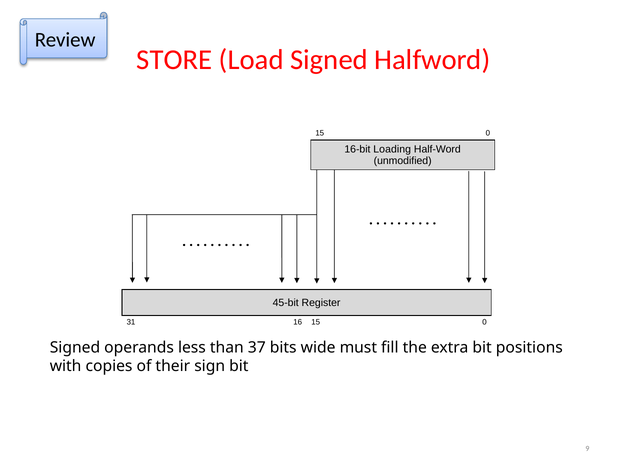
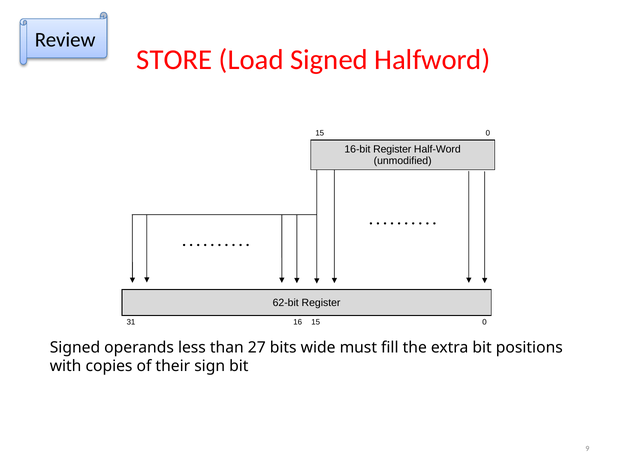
16-bit Loading: Loading -> Register (392, 149)
45-bit: 45-bit -> 62-bit (286, 303)
37: 37 -> 27 (257, 348)
